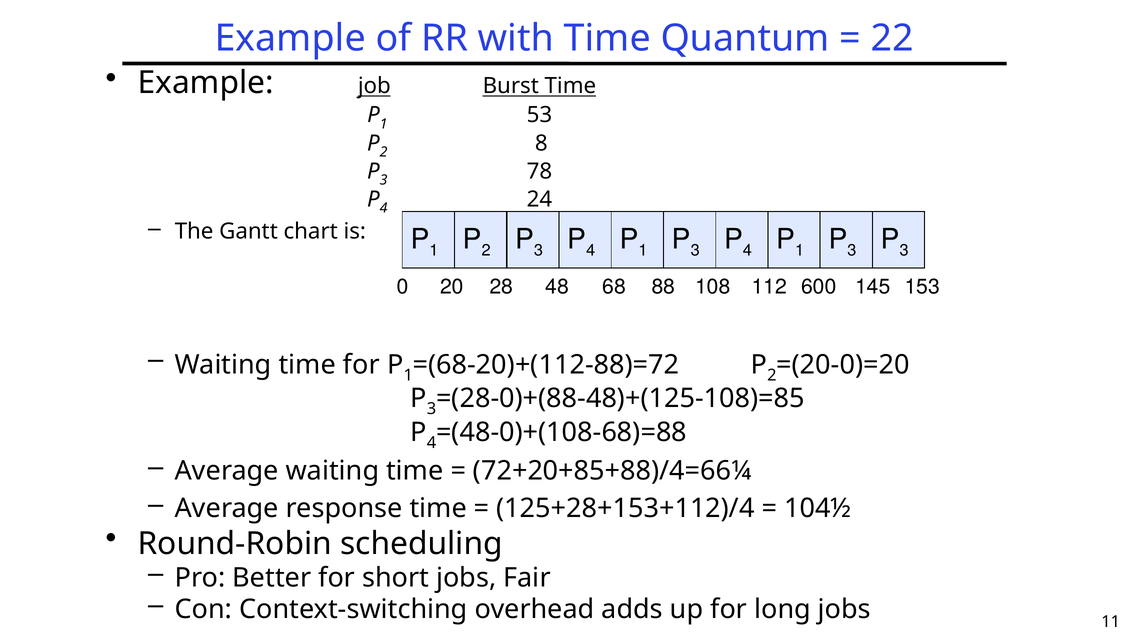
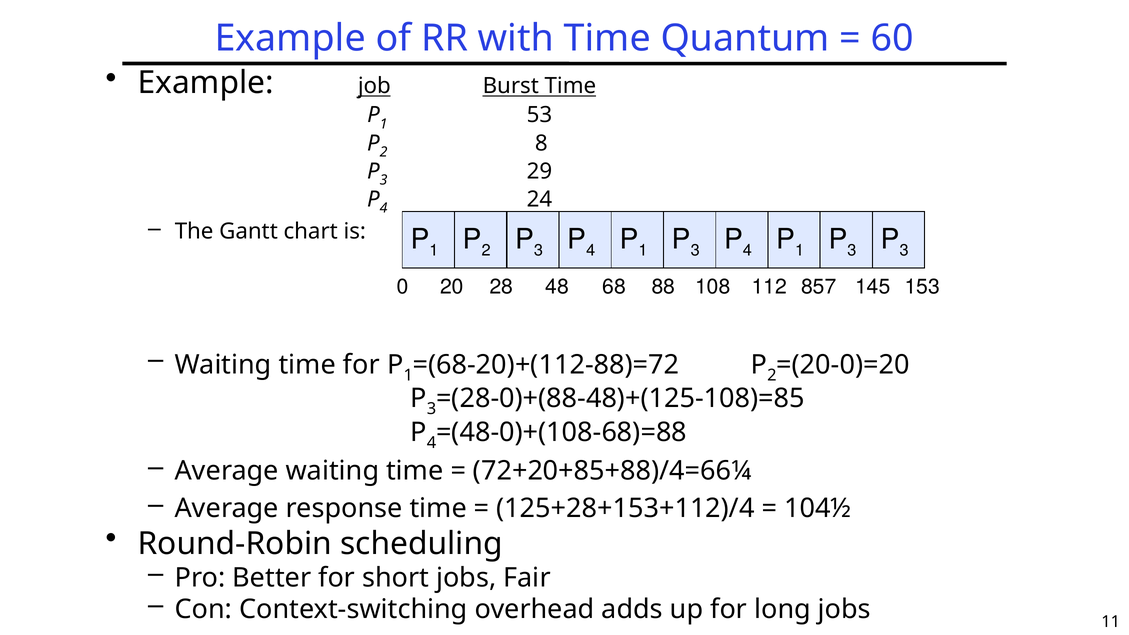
22: 22 -> 60 (892, 39)
78: 78 -> 29 (539, 171)
600: 600 -> 857 (819, 287)
